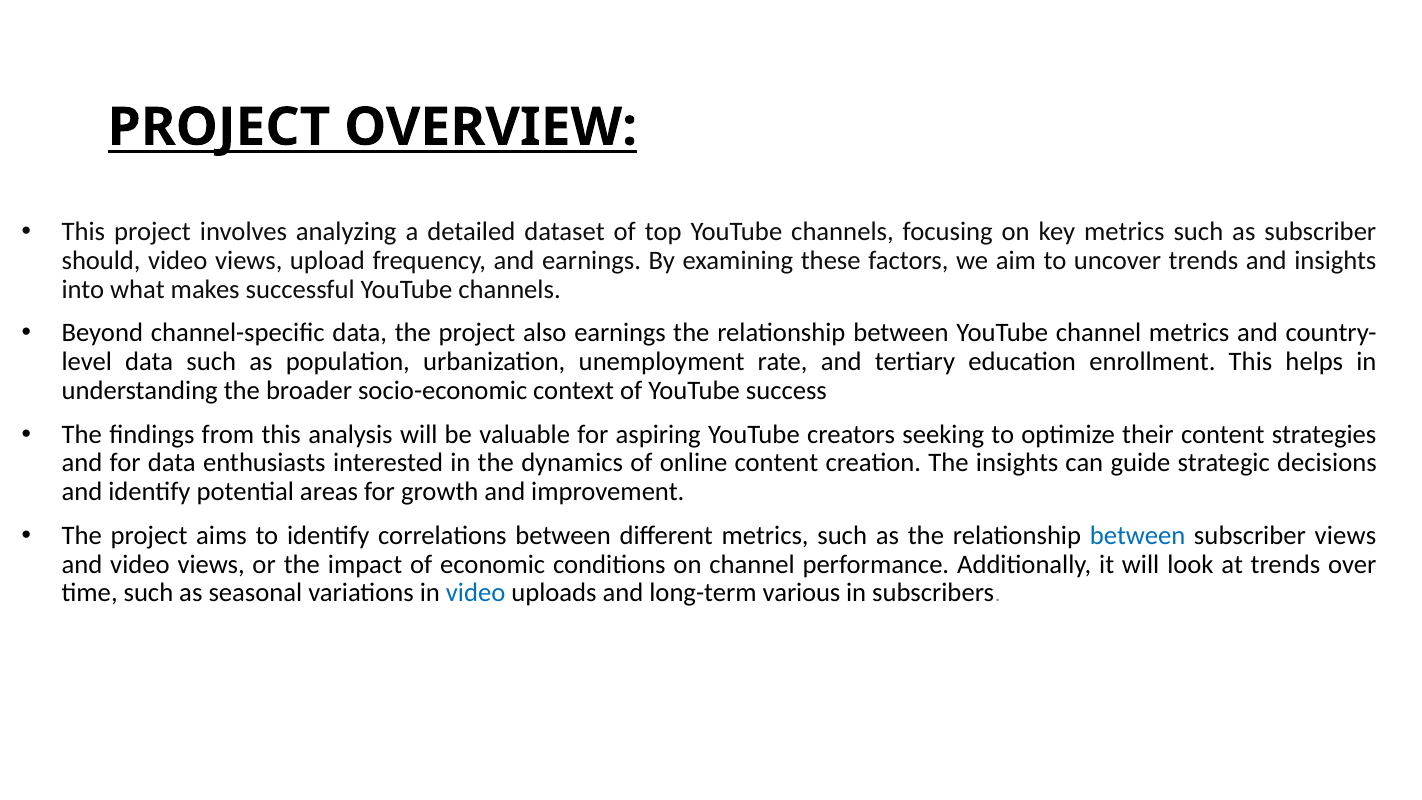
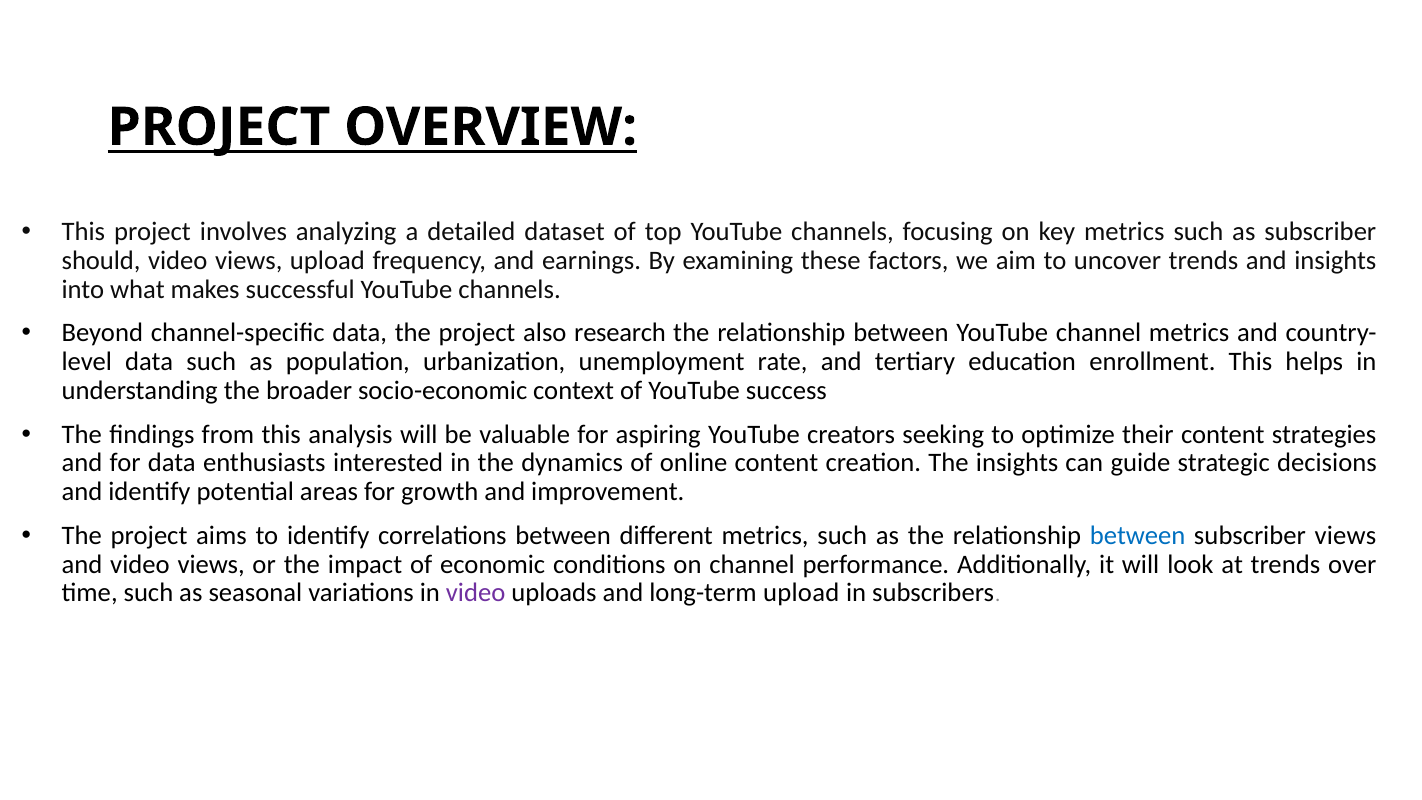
also earnings: earnings -> research (620, 333)
video colour: blue -> purple (476, 593)
long-term various: various -> upload (801, 593)
